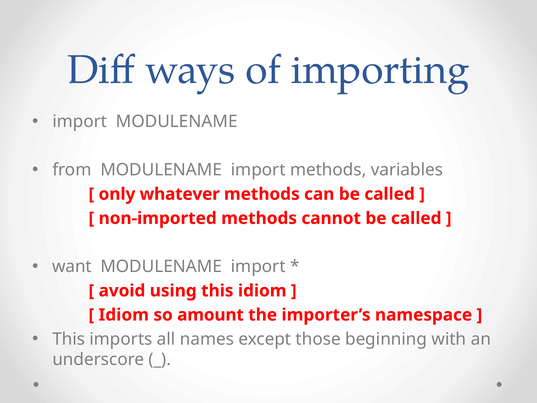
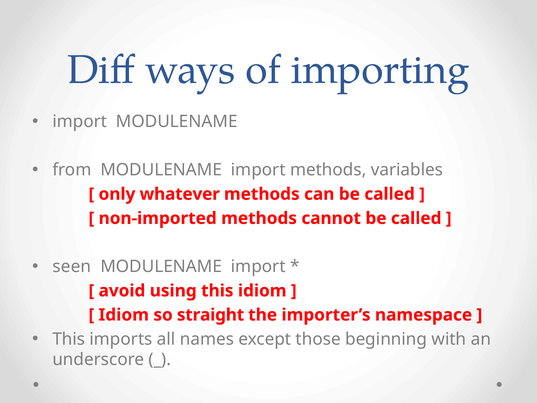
want: want -> seen (72, 266)
amount: amount -> straight (211, 315)
